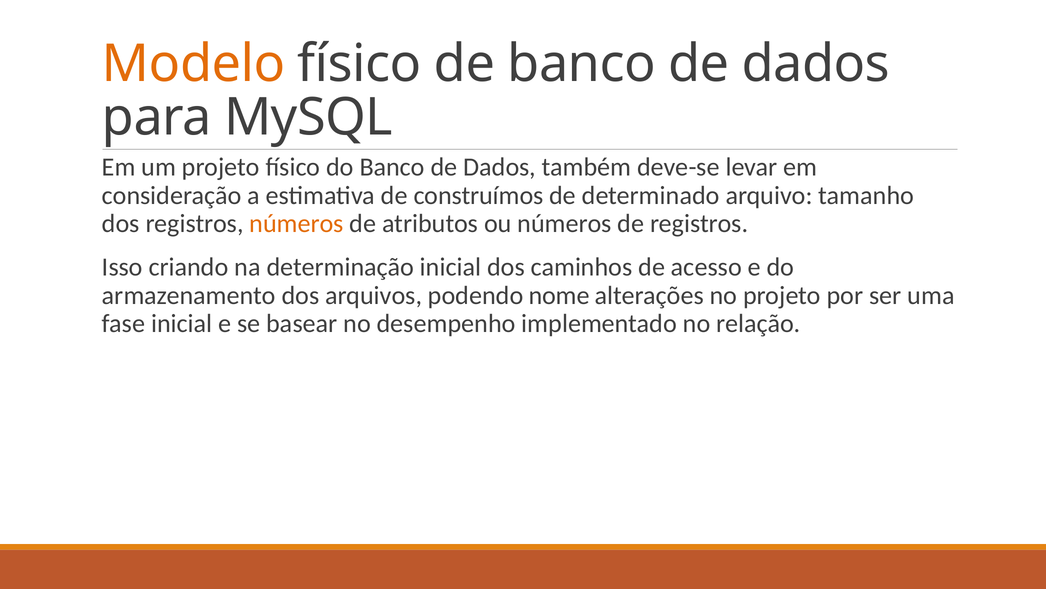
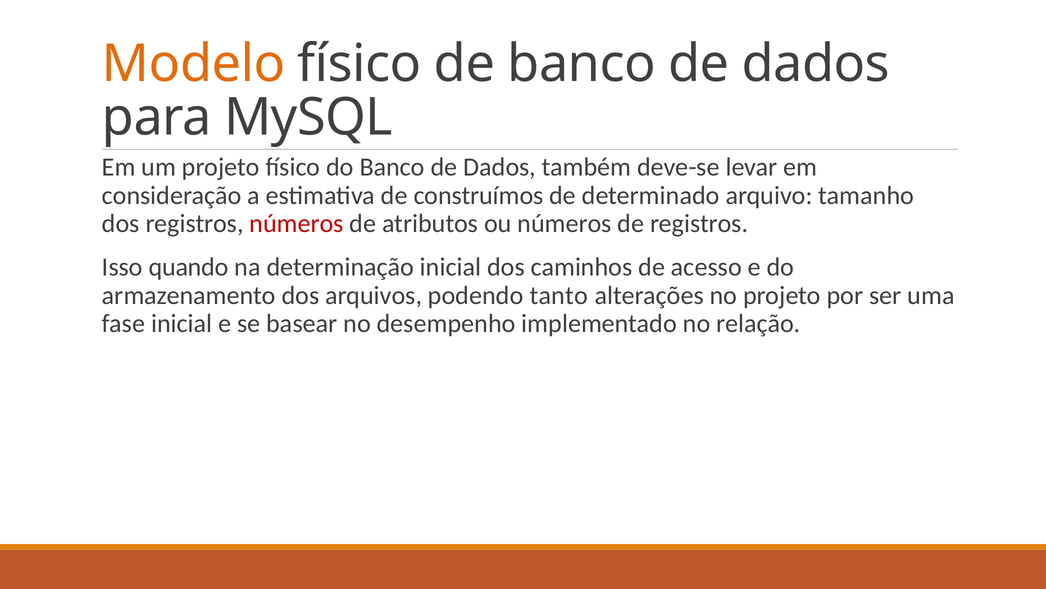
números colour: orange -> red (297, 223)
criando: criando -> quando (189, 267)
nome: nome -> tanto (559, 295)
